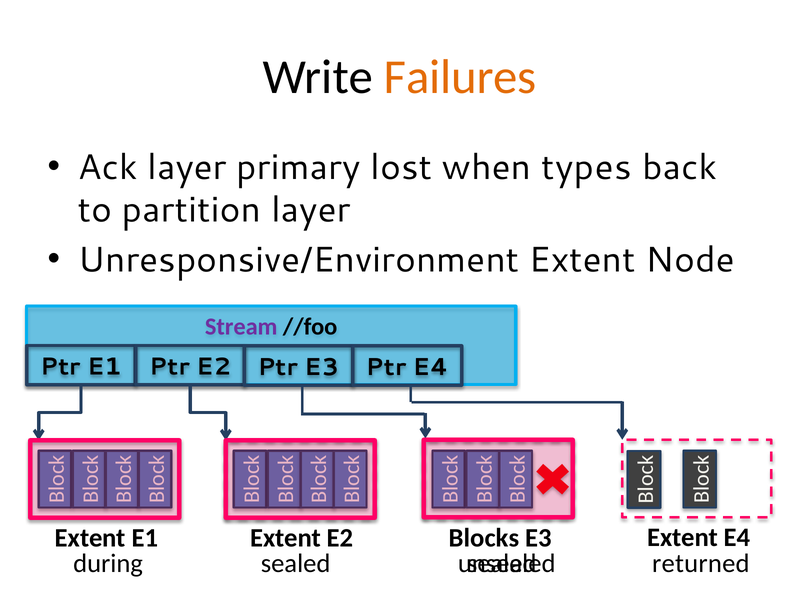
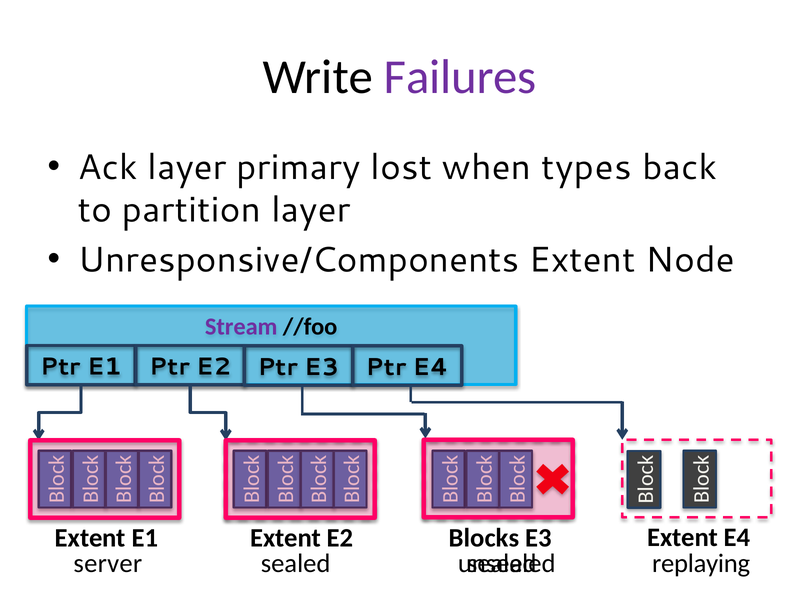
Failures colour: orange -> purple (460, 77)
Unresponsive/Environment: Unresponsive/Environment -> Unresponsive/Components (299, 260)
during: during -> server (108, 564)
returned: returned -> replaying (701, 564)
